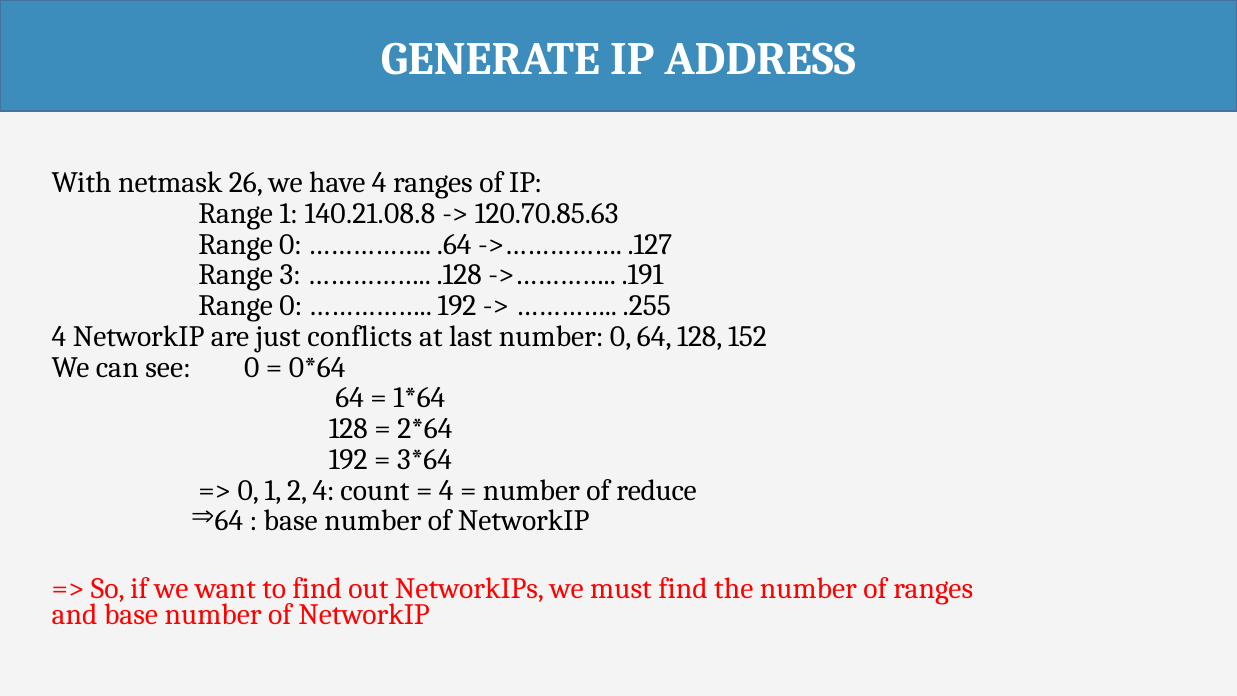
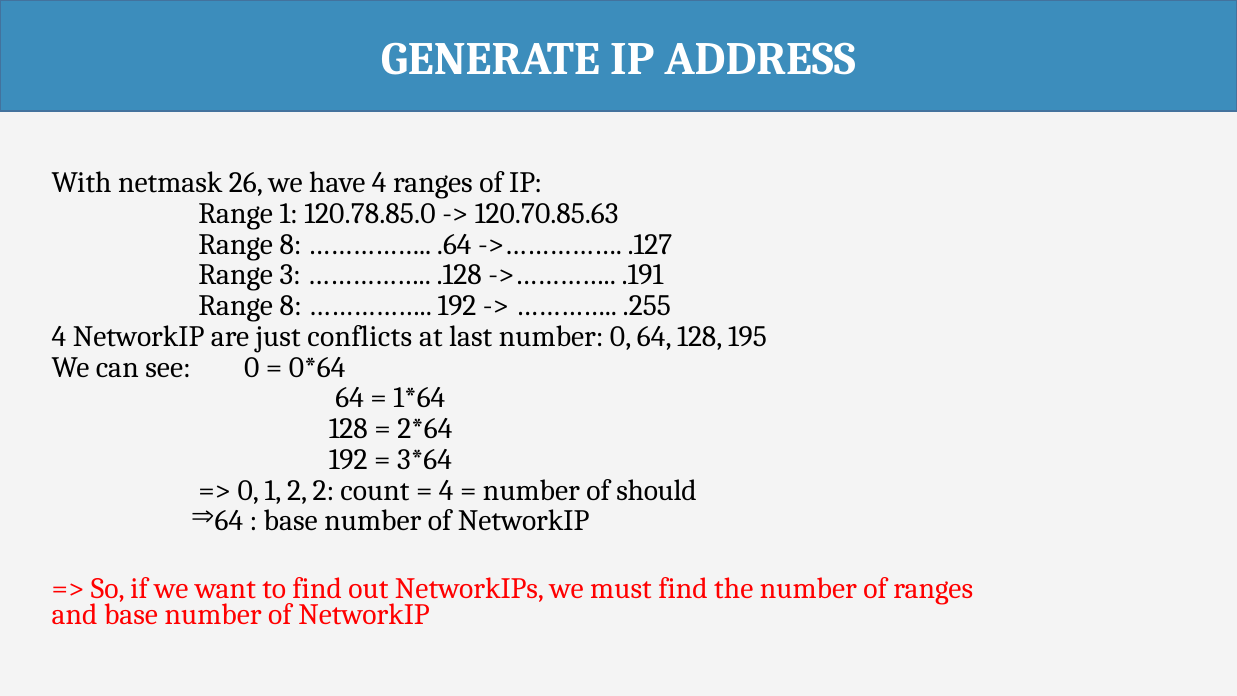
140.21.08.8: 140.21.08.8 -> 120.78.85.0 (370, 214)
0: 0 -> 8 (291, 244)
0: 0 -> 8 (291, 306)
152: 152 -> 195 (747, 337)
2 4: 4 -> 2 (324, 490)
reduce: reduce -> should (657, 490)
